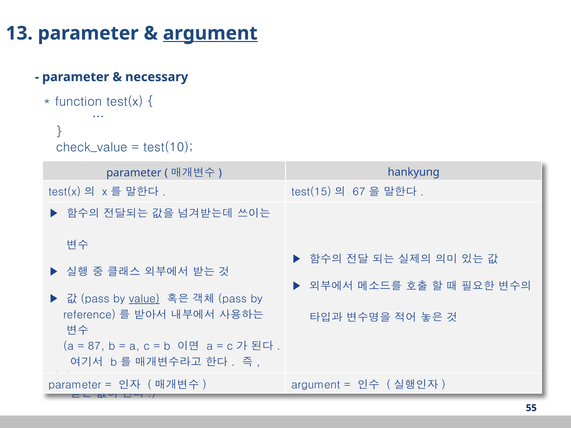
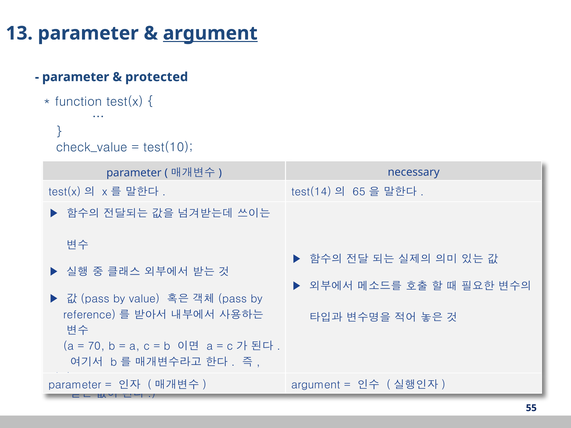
necessary: necessary -> protected (157, 77)
hankyung: hankyung -> necessary (414, 172)
test(15: test(15 -> test(14 (311, 192)
67: 67 -> 65 (359, 192)
value underline: present -> none (144, 299)
87: 87 -> 70 (96, 346)
